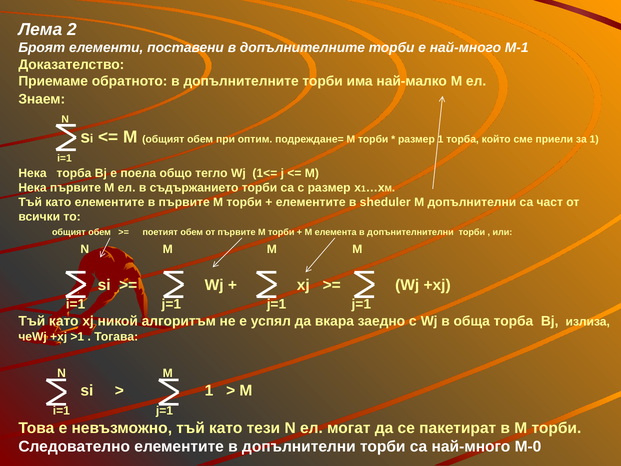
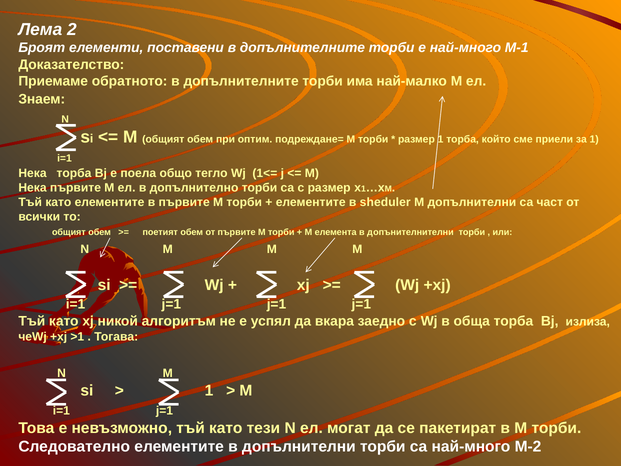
съдържанието: съдържанието -> допълнително (194, 187)
М-0: М-0 -> М-2 (528, 447)
